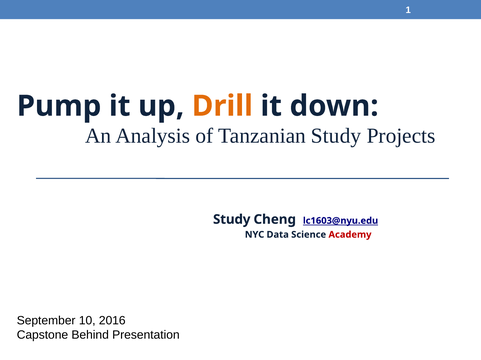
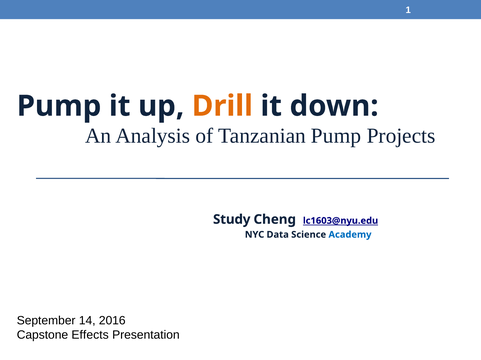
Tanzanian Study: Study -> Pump (336, 136)
Academy colour: red -> blue (350, 235)
10: 10 -> 14 (87, 321)
Behind: Behind -> Effects (90, 336)
